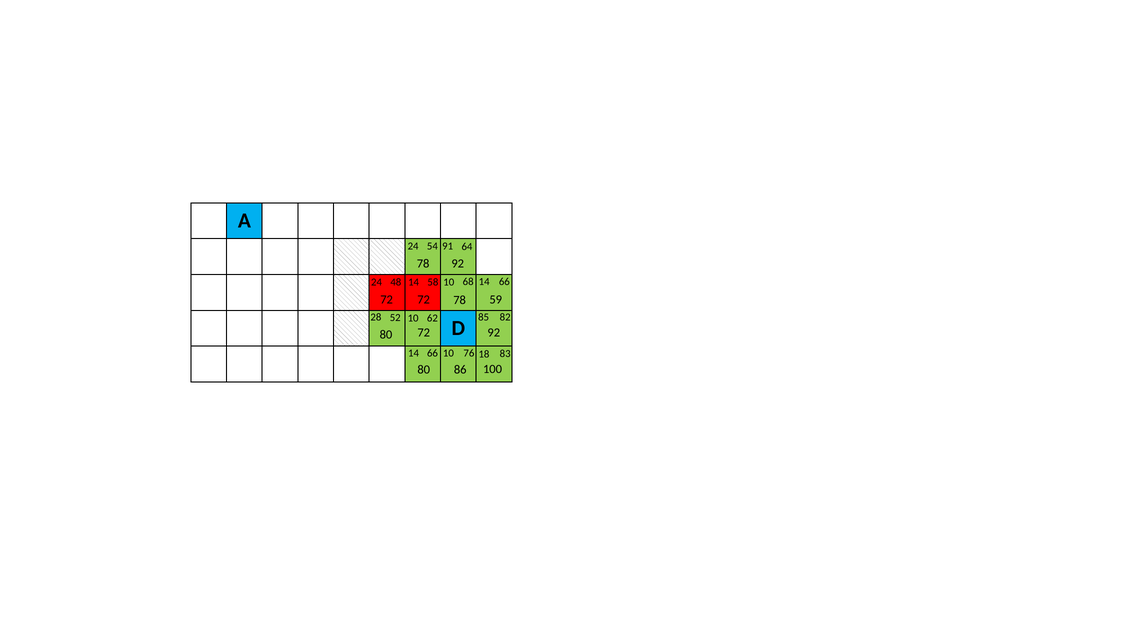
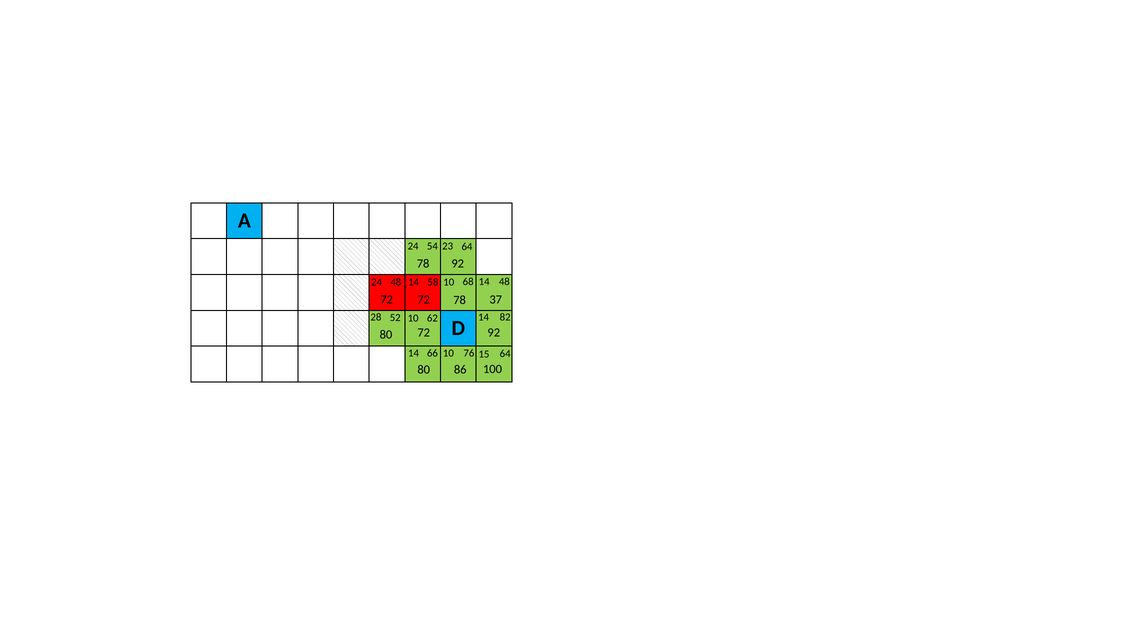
91: 91 -> 23 (448, 246)
58 66: 66 -> 48 (504, 282)
59: 59 -> 37 (496, 300)
10 85: 85 -> 14 (484, 317)
18: 18 -> 15 (484, 354)
76 83: 83 -> 64 (505, 354)
